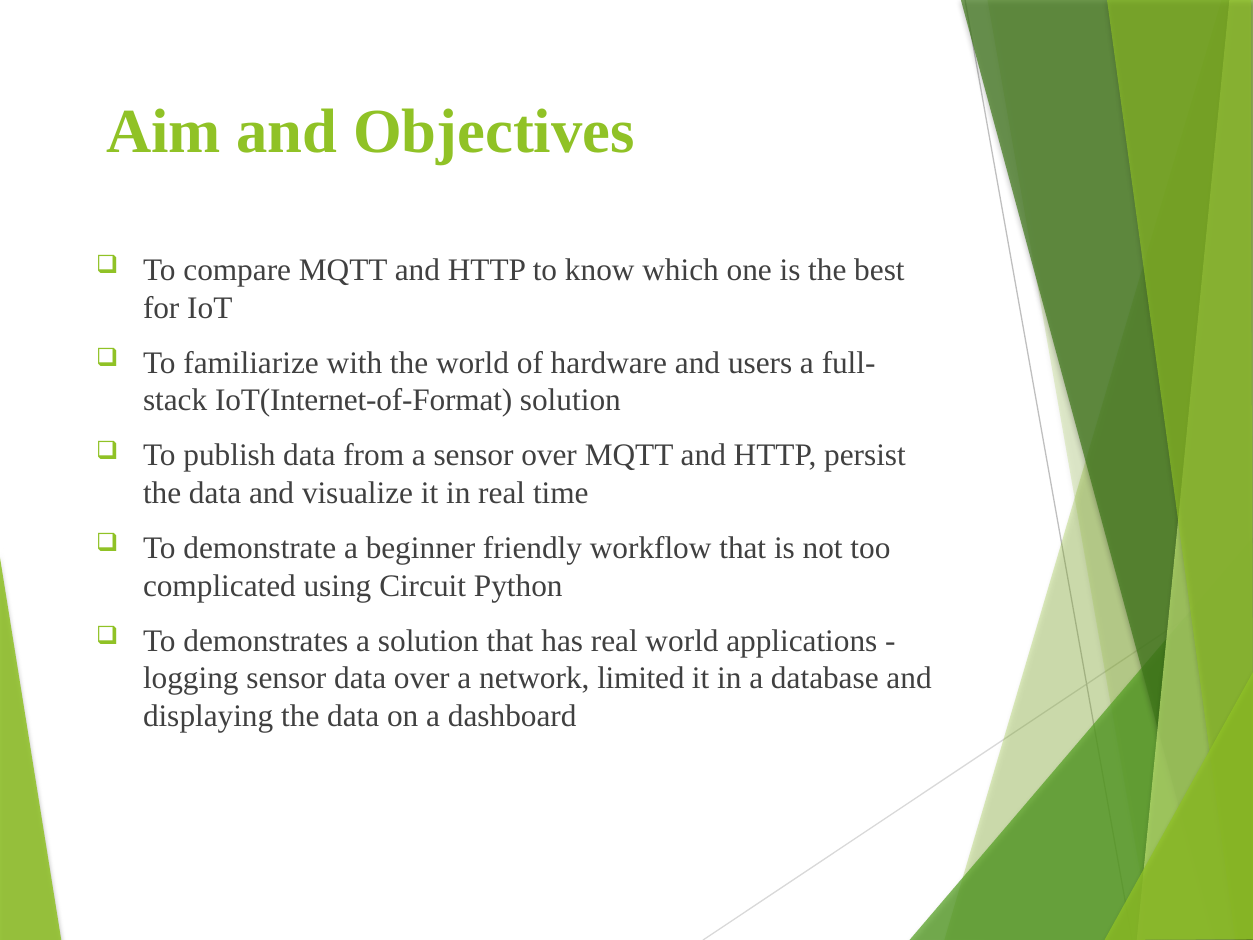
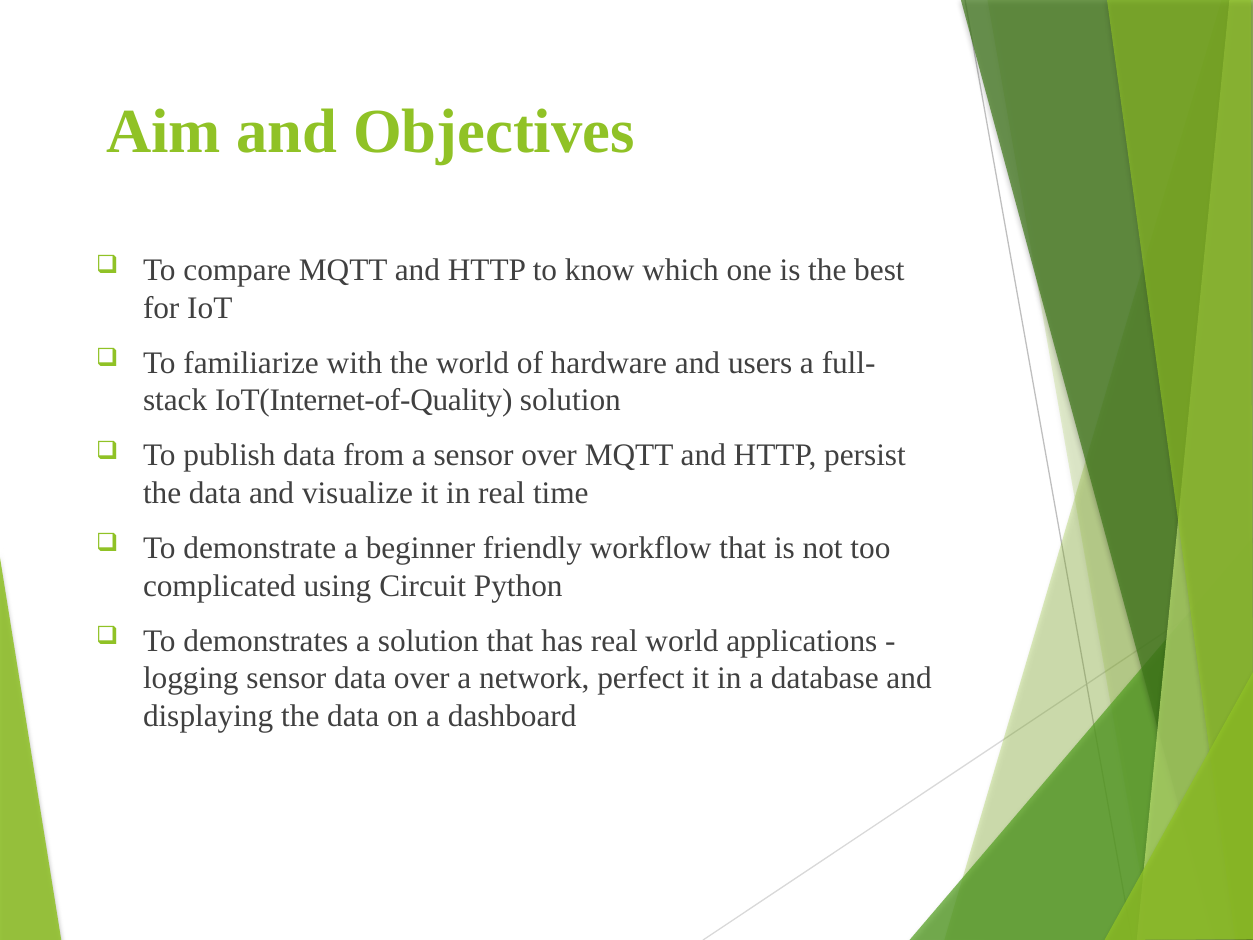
IoT(Internet-of-Format: IoT(Internet-of-Format -> IoT(Internet-of-Quality (364, 400)
limited: limited -> perfect (641, 678)
